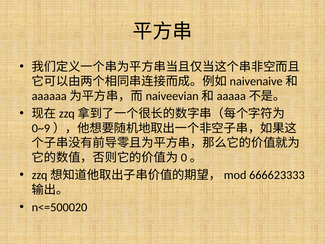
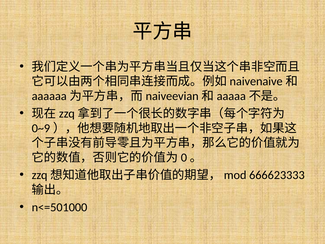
n<=500020: n<=500020 -> n<=501000 (59, 207)
